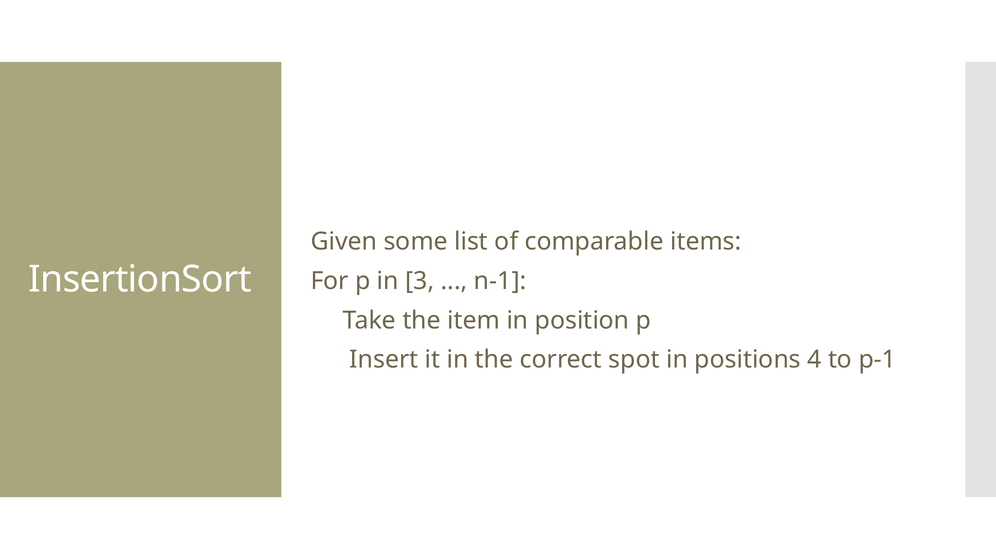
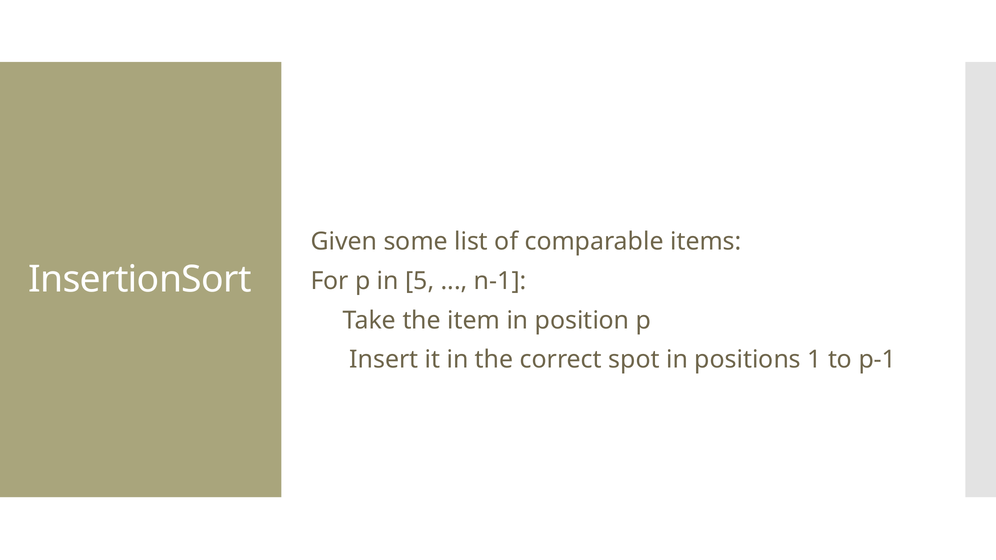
3: 3 -> 5 (420, 281)
4: 4 -> 1 (814, 360)
